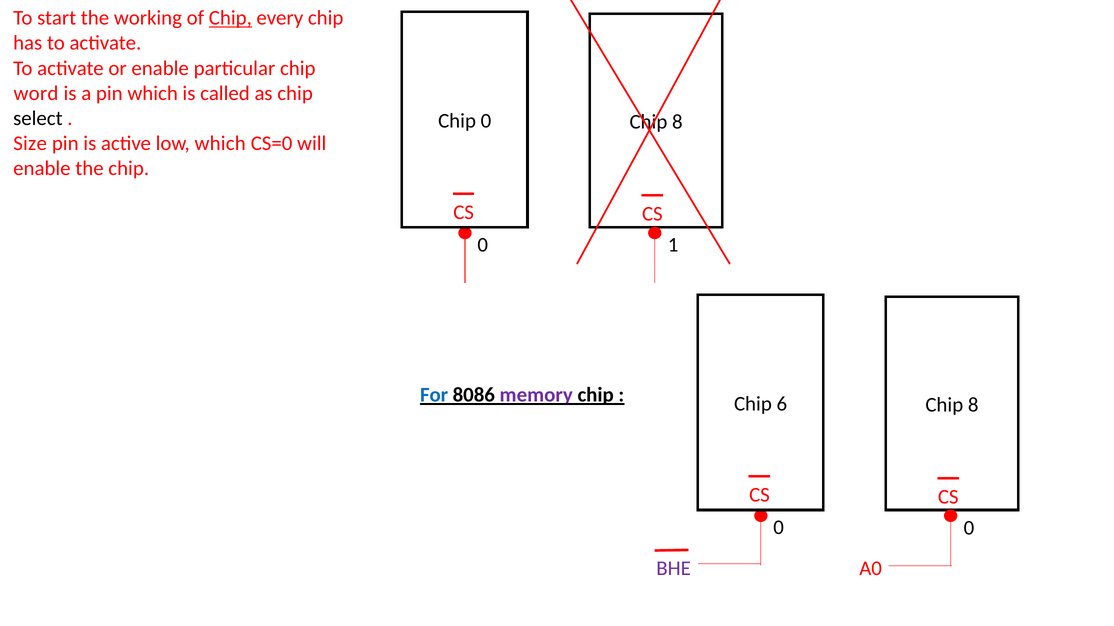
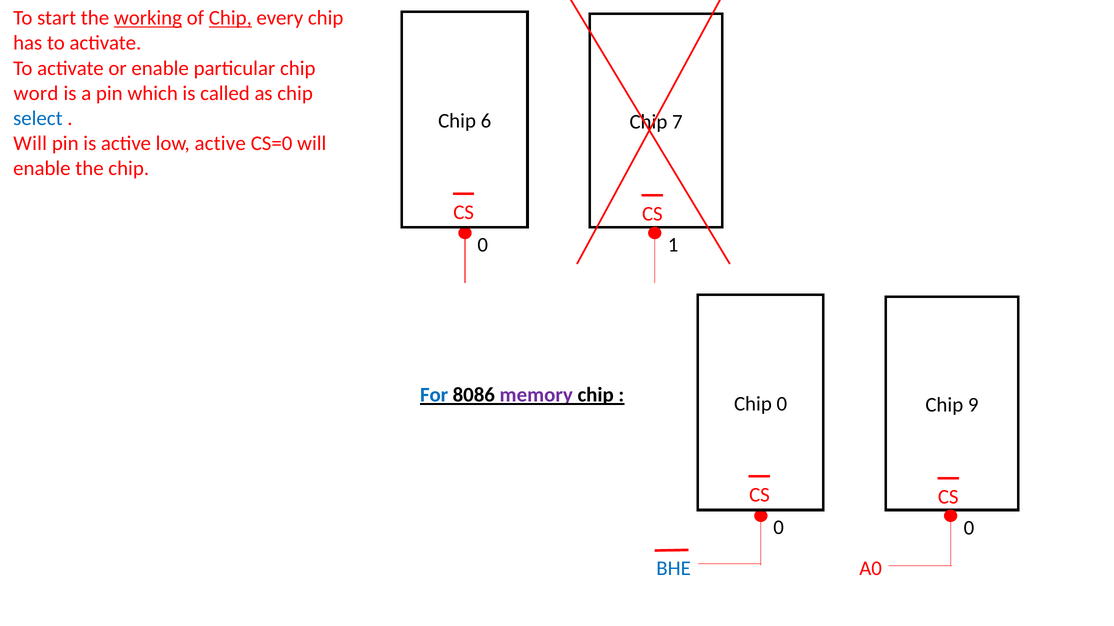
working underline: none -> present (148, 18)
select colour: black -> blue (38, 118)
0: 0 -> 6 (486, 121)
8: 8 -> 7 (677, 122)
Size: Size -> Will (30, 143)
low which: which -> active (220, 143)
8: 8 -> 9 (973, 405)
6: 6 -> 0 (782, 404)
BHE colour: purple -> blue (674, 569)
